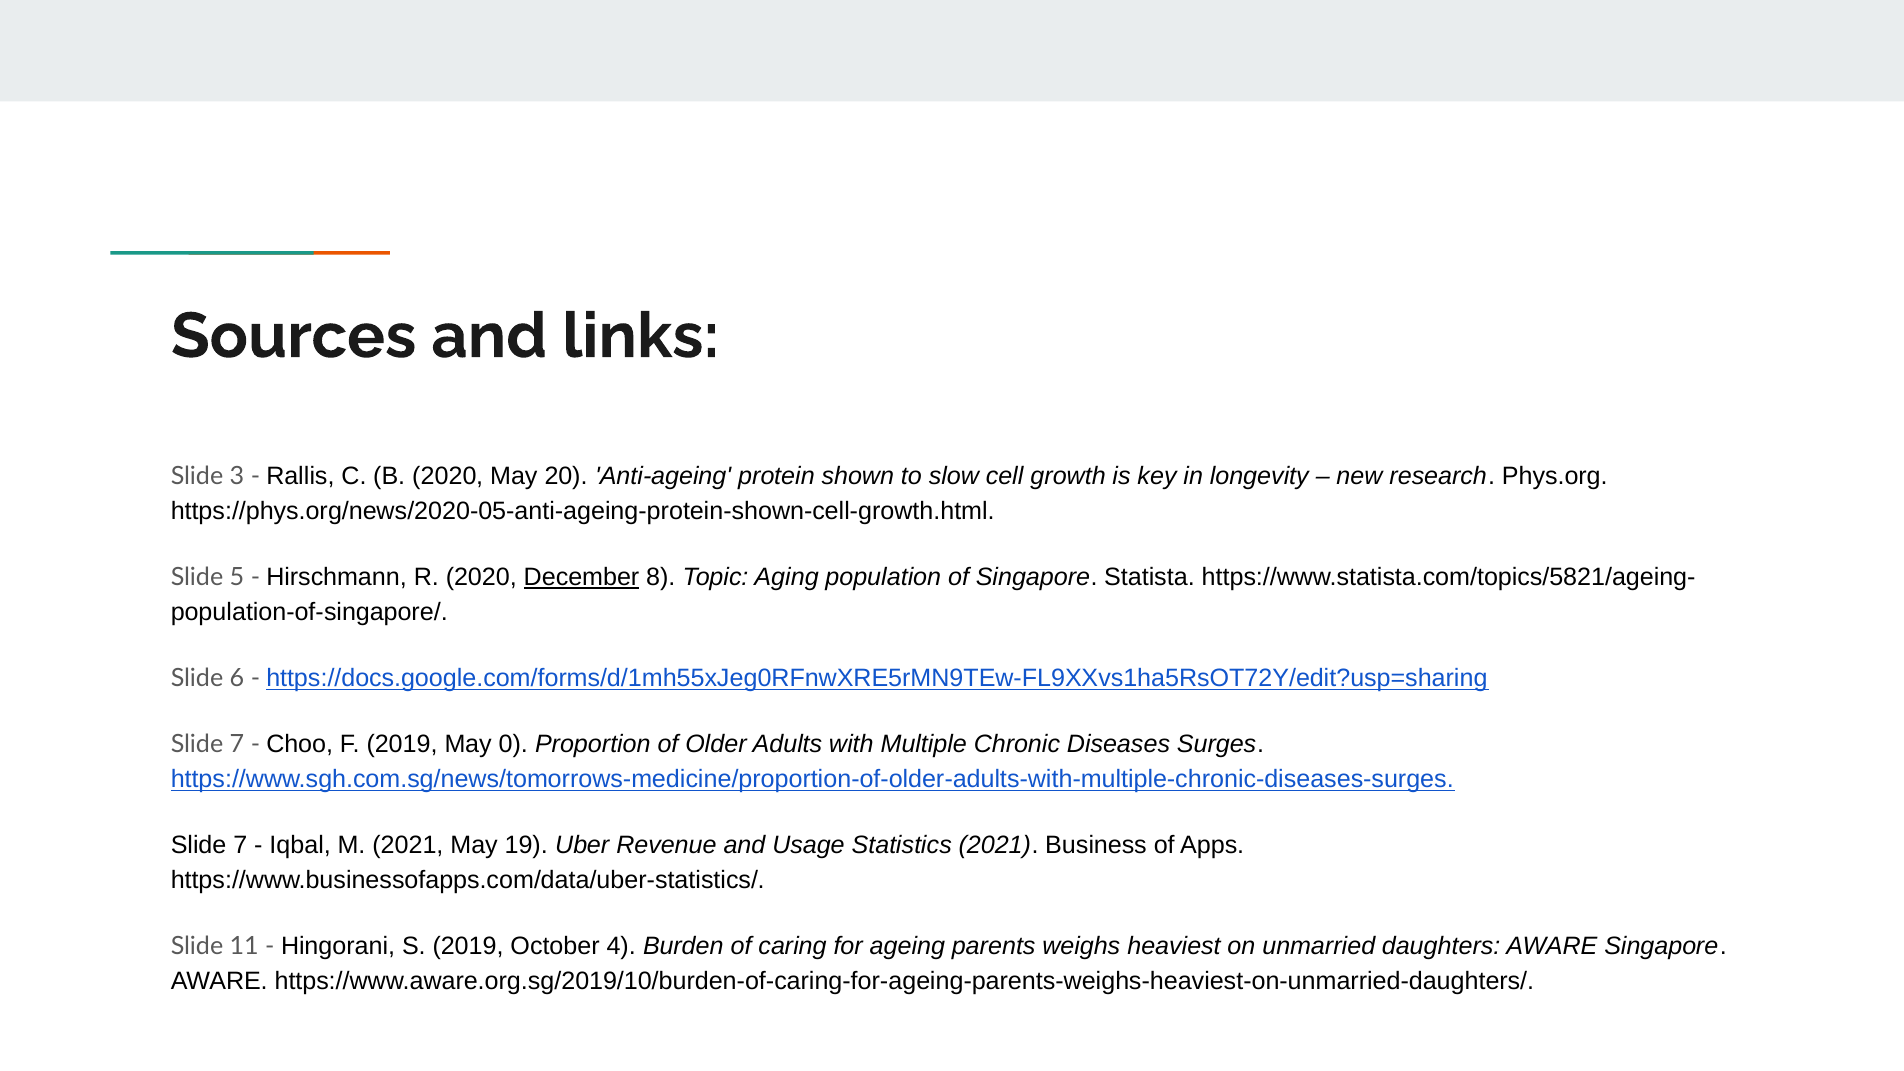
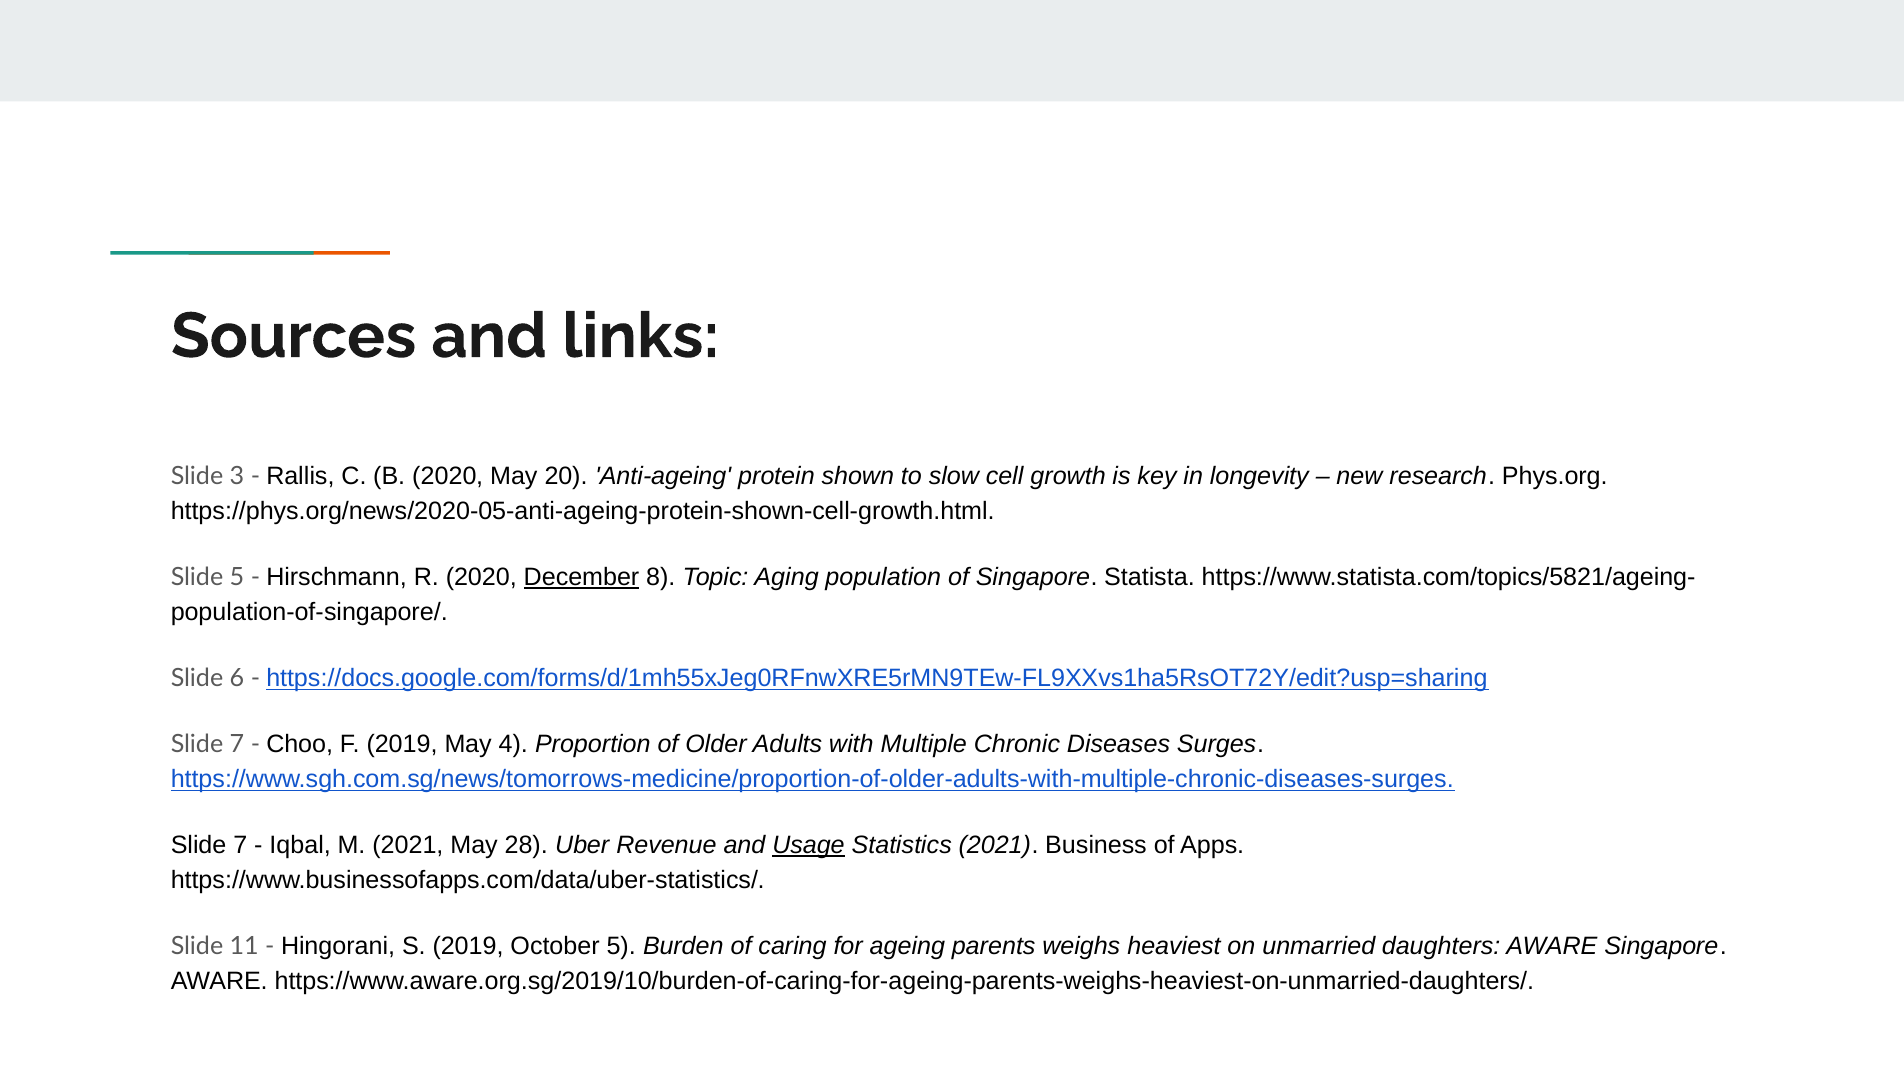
0: 0 -> 4 (513, 744)
19: 19 -> 28 (526, 845)
Usage underline: none -> present (809, 845)
October 4: 4 -> 5 (621, 946)
